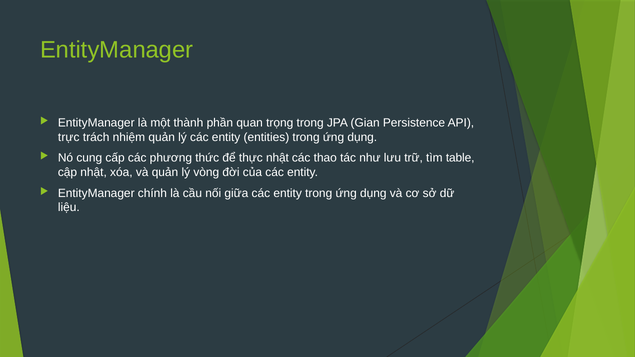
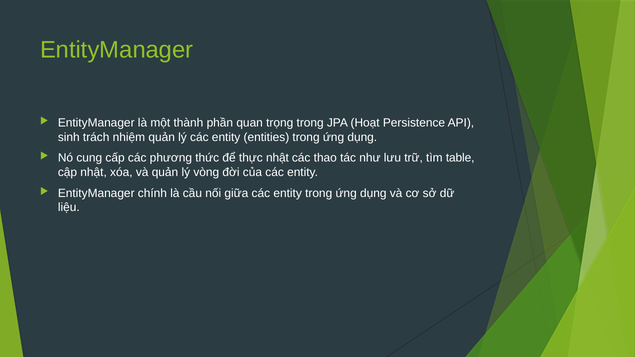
Gian: Gian -> Hoạt (365, 123)
trực: trực -> sinh (69, 137)
